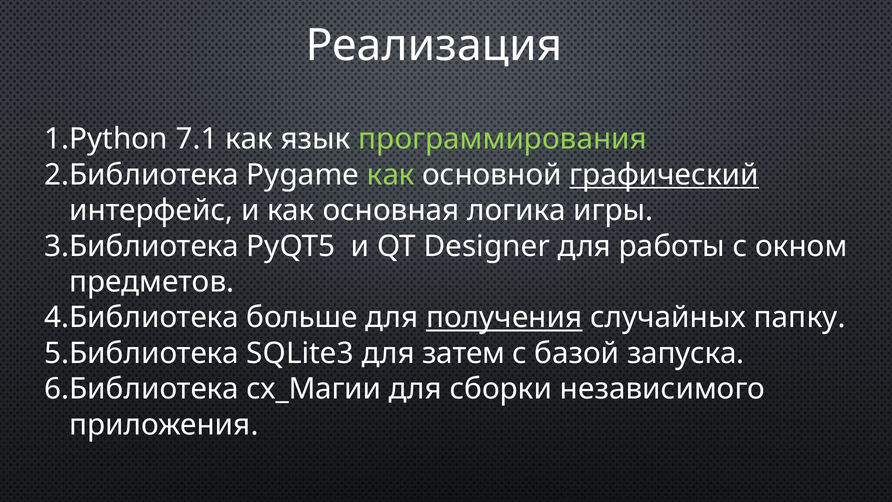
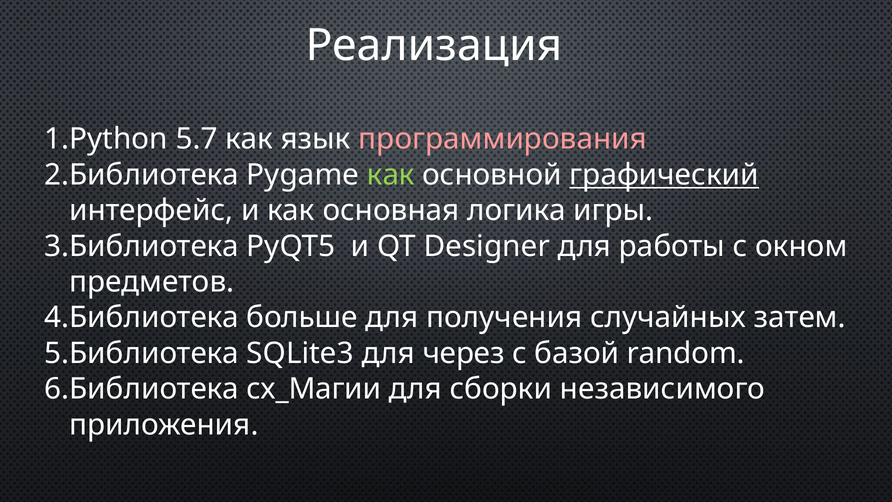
7.1: 7.1 -> 5.7 (197, 139)
программирования colour: light green -> pink (503, 139)
получения underline: present -> none (504, 318)
папку: папку -> затем (800, 318)
затем: затем -> через (464, 353)
запуска: запуска -> random (686, 353)
